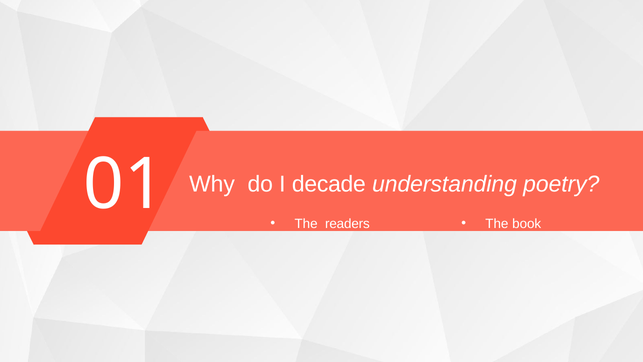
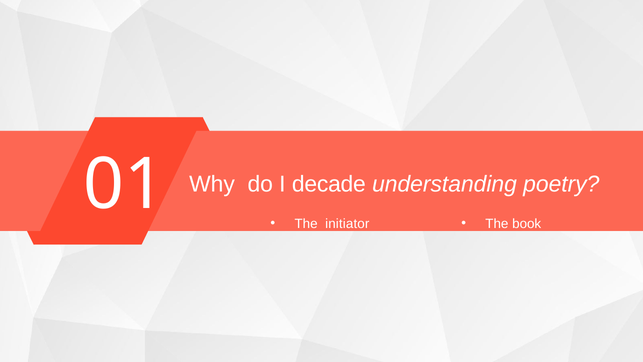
readers: readers -> initiator (347, 224)
